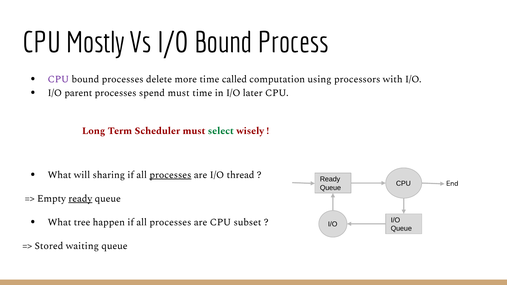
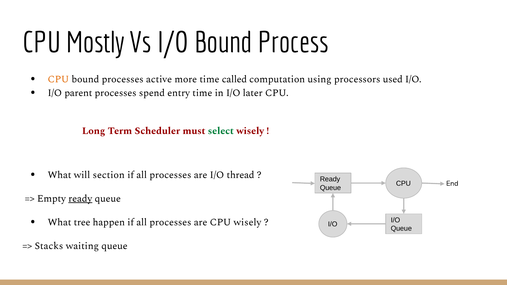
CPU colour: purple -> orange (58, 79)
delete: delete -> active (159, 79)
with: with -> used (393, 79)
spend must: must -> entry (179, 93)
sharing: sharing -> section (109, 175)
processes underline: present -> none (170, 175)
CPU subset: subset -> wisely (247, 222)
Stored: Stored -> Stacks (49, 246)
